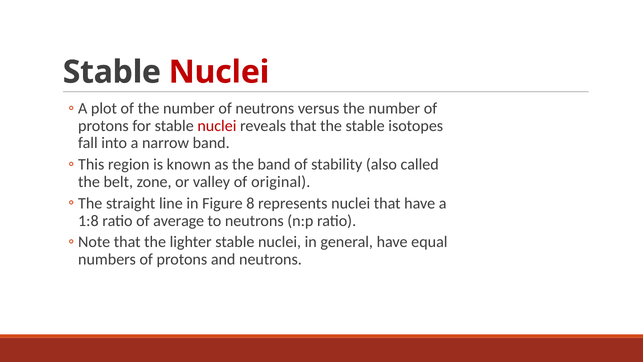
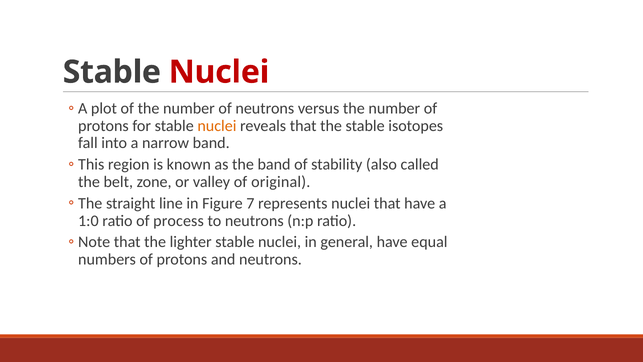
nuclei colour: red -> orange (217, 126)
8: 8 -> 7 (250, 203)
1:8: 1:8 -> 1:0 (88, 221)
average: average -> process (179, 221)
